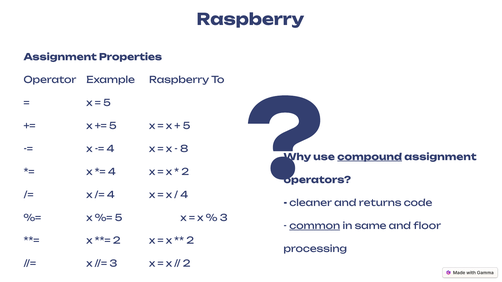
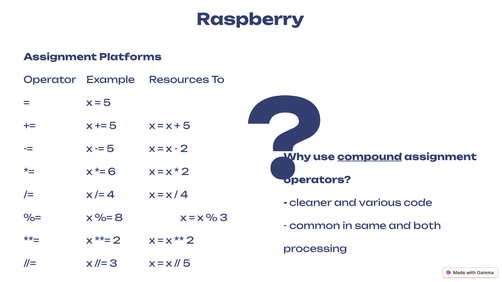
Properties: Properties -> Platforms (130, 57)
Example Raspberry: Raspberry -> Resources (179, 80)
4: 4 -> 5 (110, 149)
8: 8 -> 2 (184, 149)
4: 4 -> 6 (112, 172)
returns: returns -> various (380, 203)
5: 5 -> 8 (119, 218)
common underline: present -> none (315, 226)
floor: floor -> both (427, 226)
2: 2 -> 5 (187, 264)
